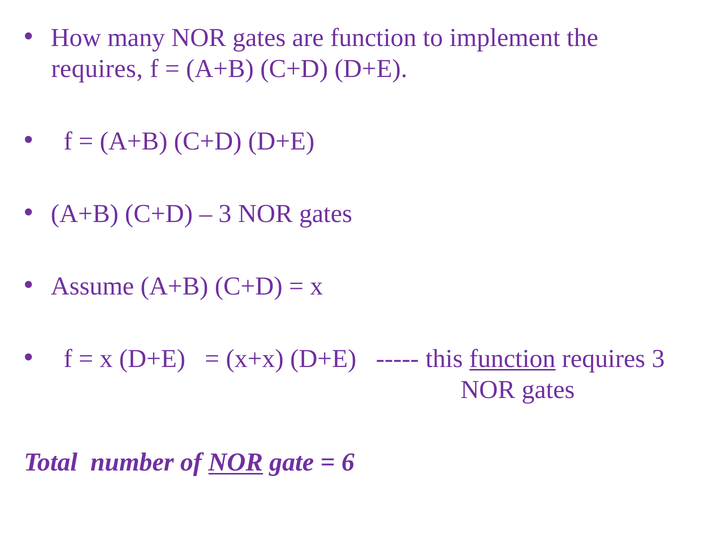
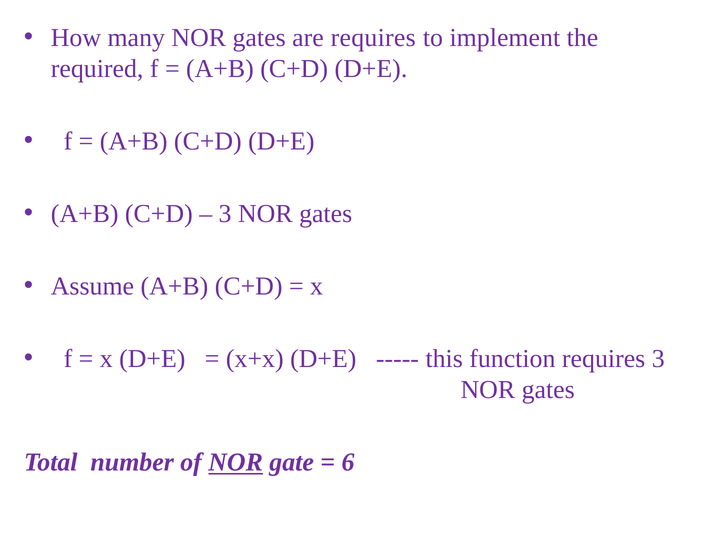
are function: function -> requires (373, 38)
requires: requires -> required (97, 69)
function underline: present -> none (512, 359)
